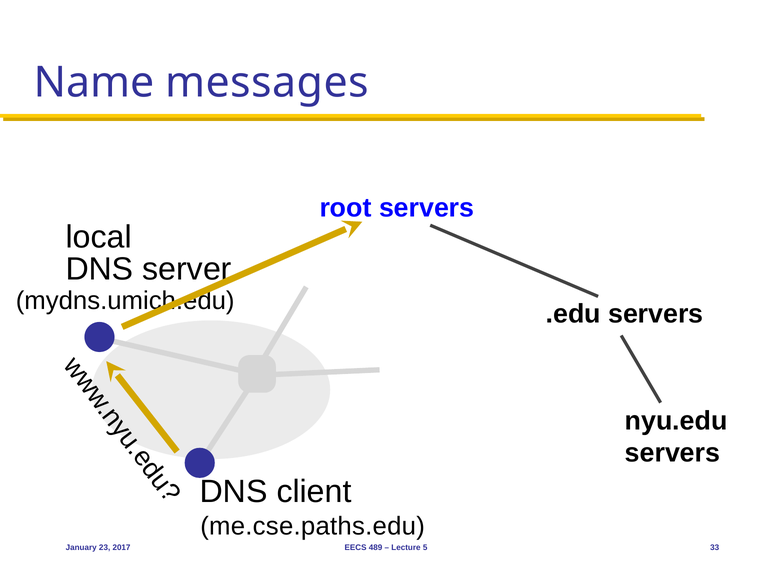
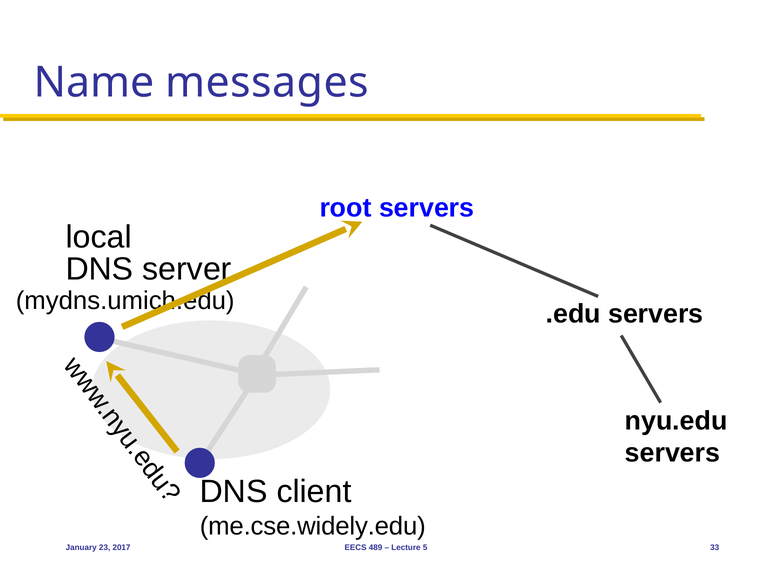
me.cse.paths.edu: me.cse.paths.edu -> me.cse.widely.edu (313, 526)
